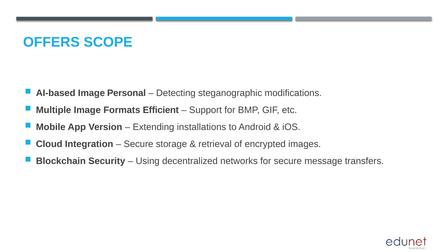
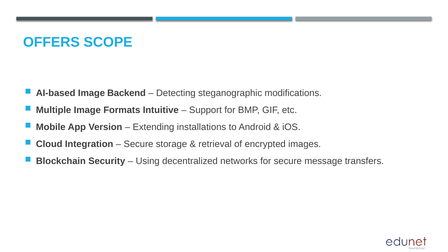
Personal: Personal -> Backend (126, 93)
Efficient: Efficient -> Intuitive (161, 110)
